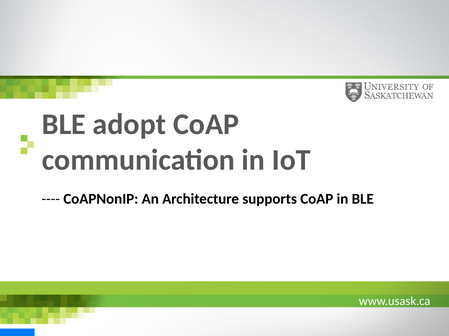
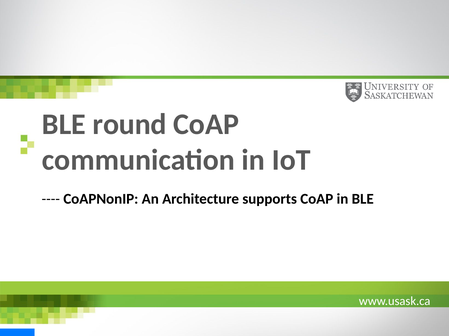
adopt: adopt -> round (130, 124)
